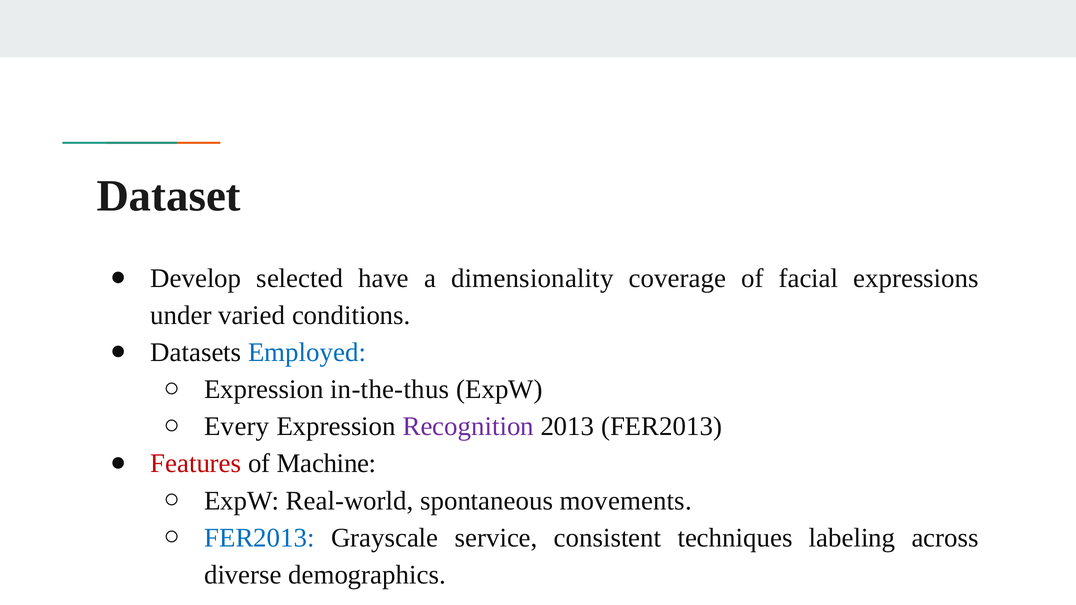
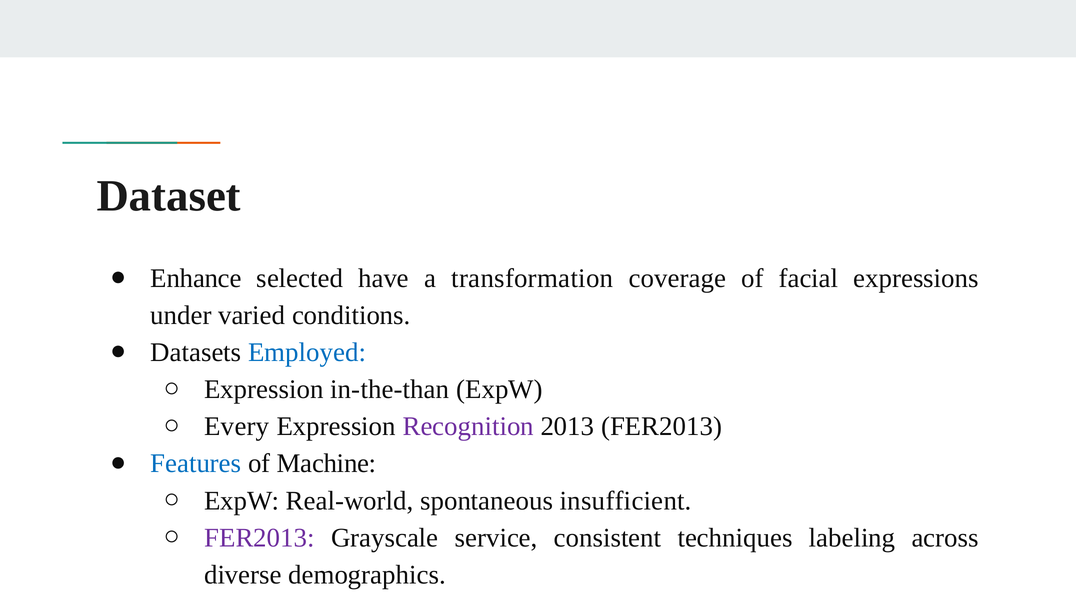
Develop: Develop -> Enhance (196, 278)
dimensionality: dimensionality -> transformation (532, 278)
in-the-thus: in-the-thus -> in-the-than (390, 390)
Features colour: red -> blue (196, 464)
movements: movements -> insufficient (626, 501)
FER2013 colour: blue -> purple (259, 538)
